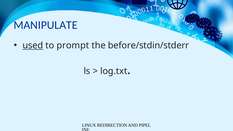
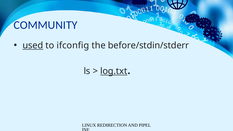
MANIPULATE: MANIPULATE -> COMMUNITY (46, 25)
prompt: prompt -> ifconfig (73, 46)
log.txt underline: none -> present (114, 71)
